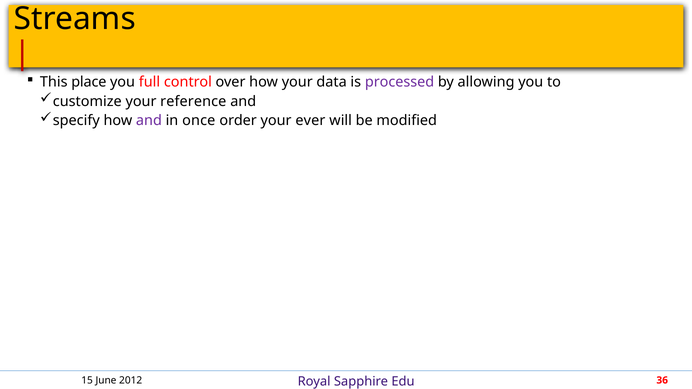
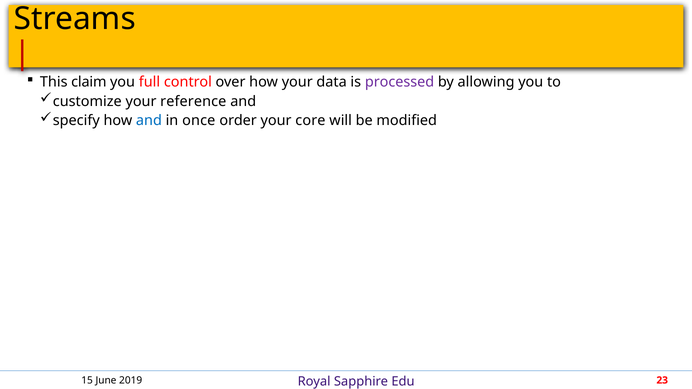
place: place -> claim (89, 82)
and colour: purple -> blue (149, 121)
ever: ever -> core (310, 121)
2012: 2012 -> 2019 (131, 380)
36: 36 -> 23 (662, 380)
